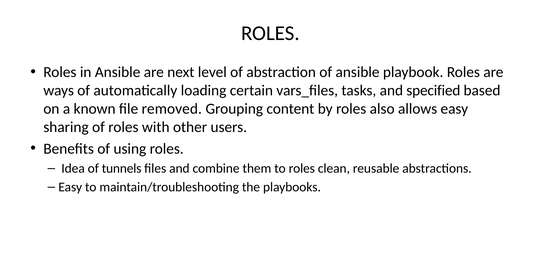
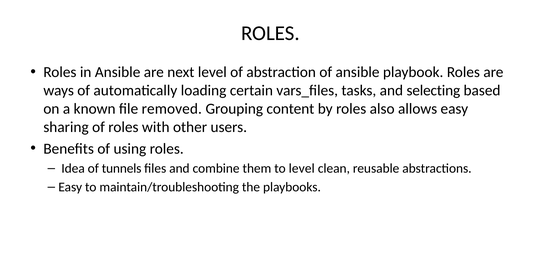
specified: specified -> selecting (433, 90)
to roles: roles -> level (302, 168)
